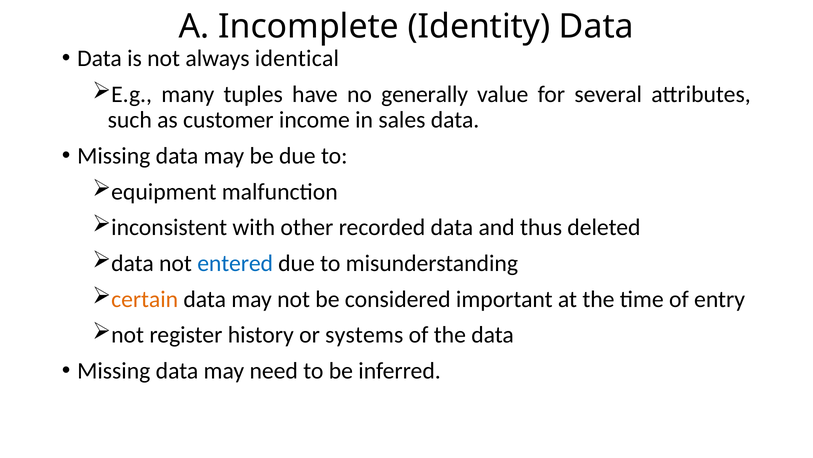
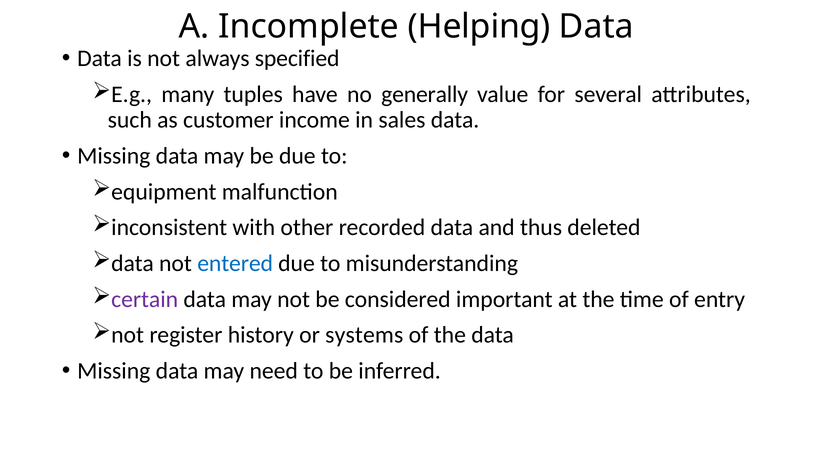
Identity: Identity -> Helping (479, 27)
identical: identical -> specified (297, 58)
certain colour: orange -> purple (145, 299)
